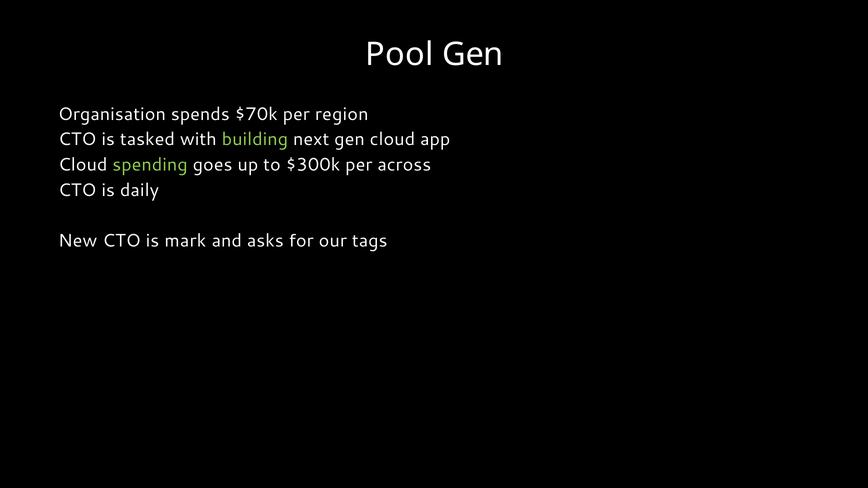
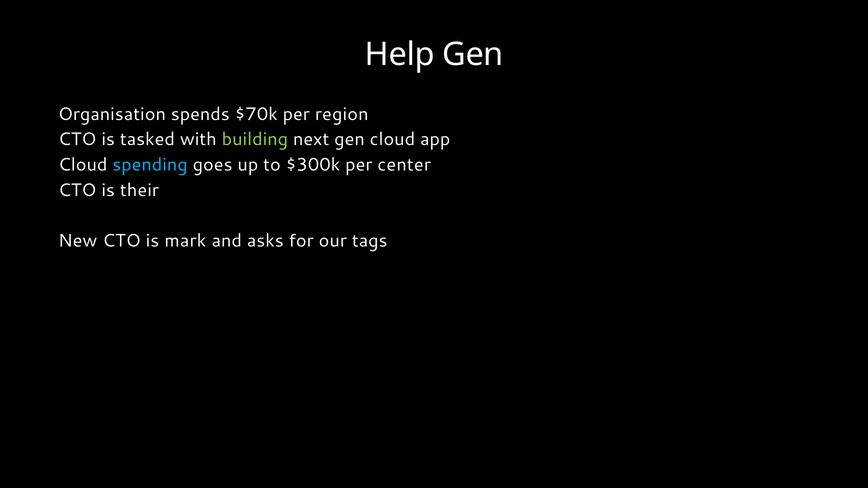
Pool: Pool -> Help (400, 54)
spending colour: light green -> light blue (150, 165)
across: across -> center (404, 165)
daily: daily -> their (139, 190)
